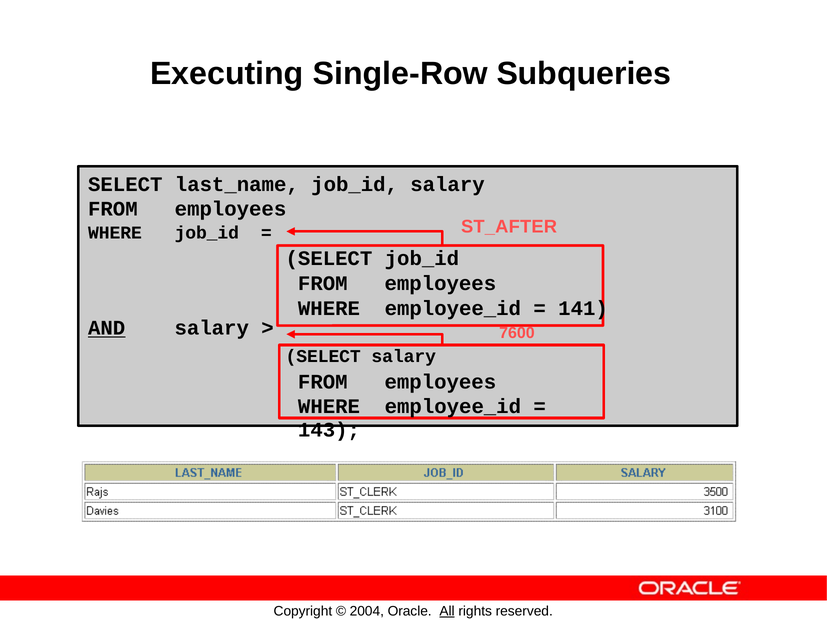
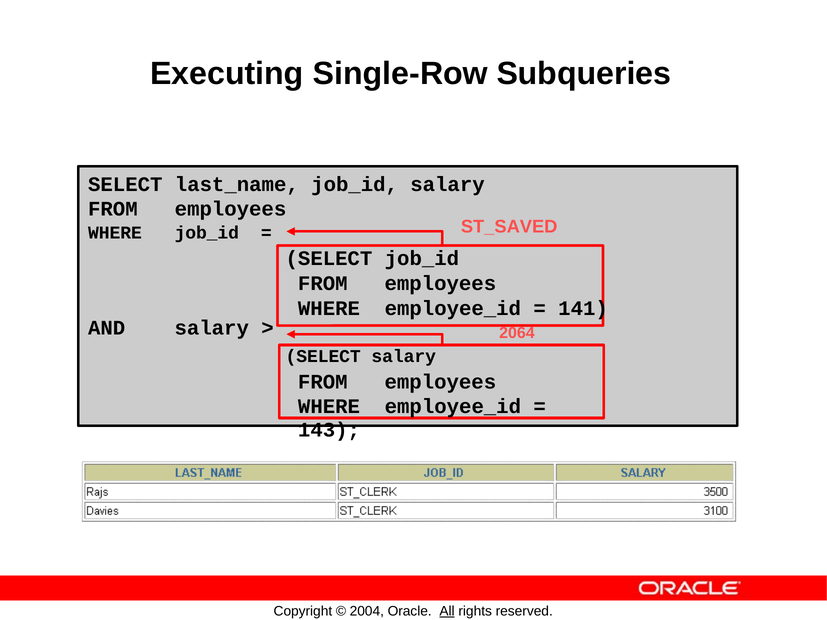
ST_AFTER: ST_AFTER -> ST_SAVED (509, 227)
AND underline: present -> none (107, 328)
7600: 7600 -> 2064 (517, 333)
